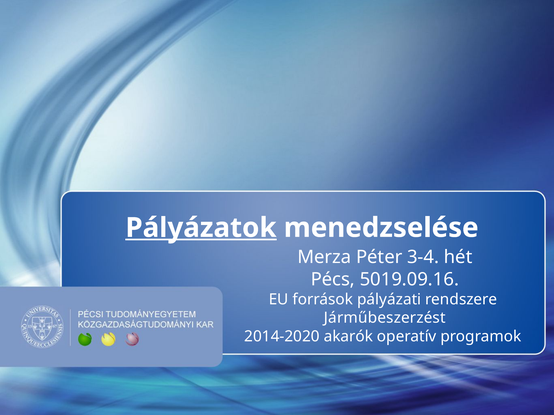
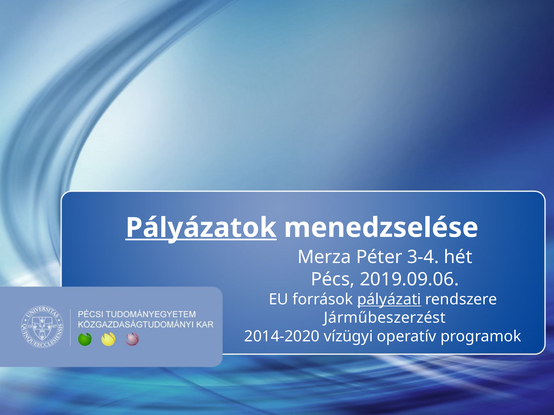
5019.09.16: 5019.09.16 -> 2019.09.06 (409, 280)
pályázati underline: none -> present (389, 300)
akarók: akarók -> vízügyi (348, 337)
